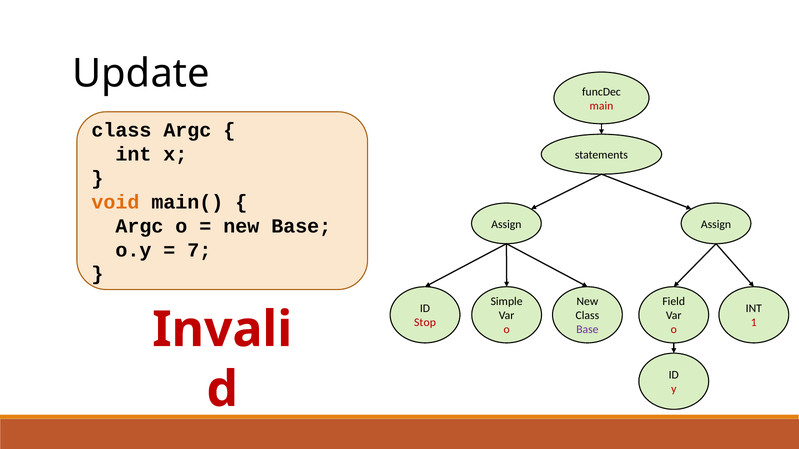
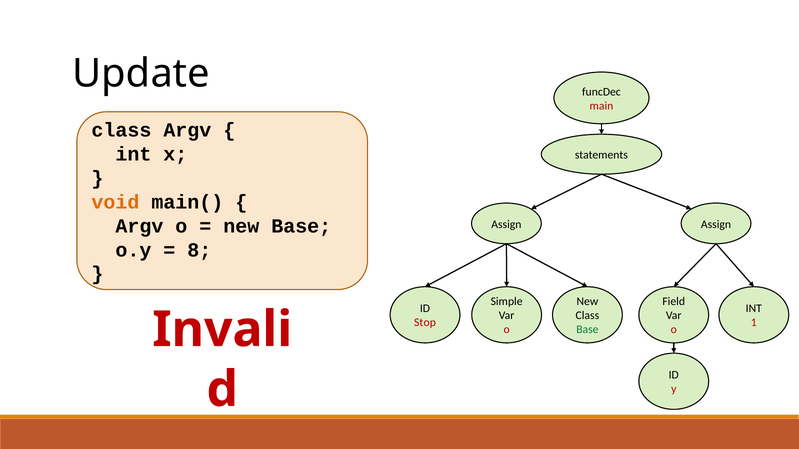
class Argc: Argc -> Argv (187, 130)
Argc: Argc -> Argv (139, 226)
7: 7 -> 8 (199, 250)
Base colour: purple -> green (587, 330)
